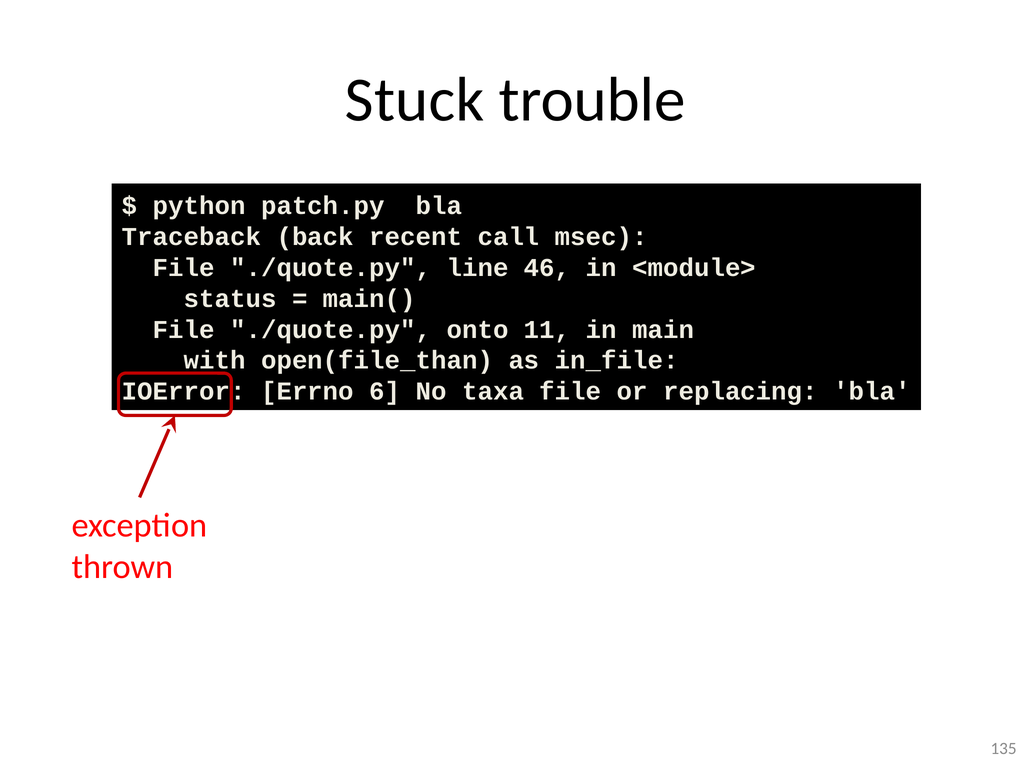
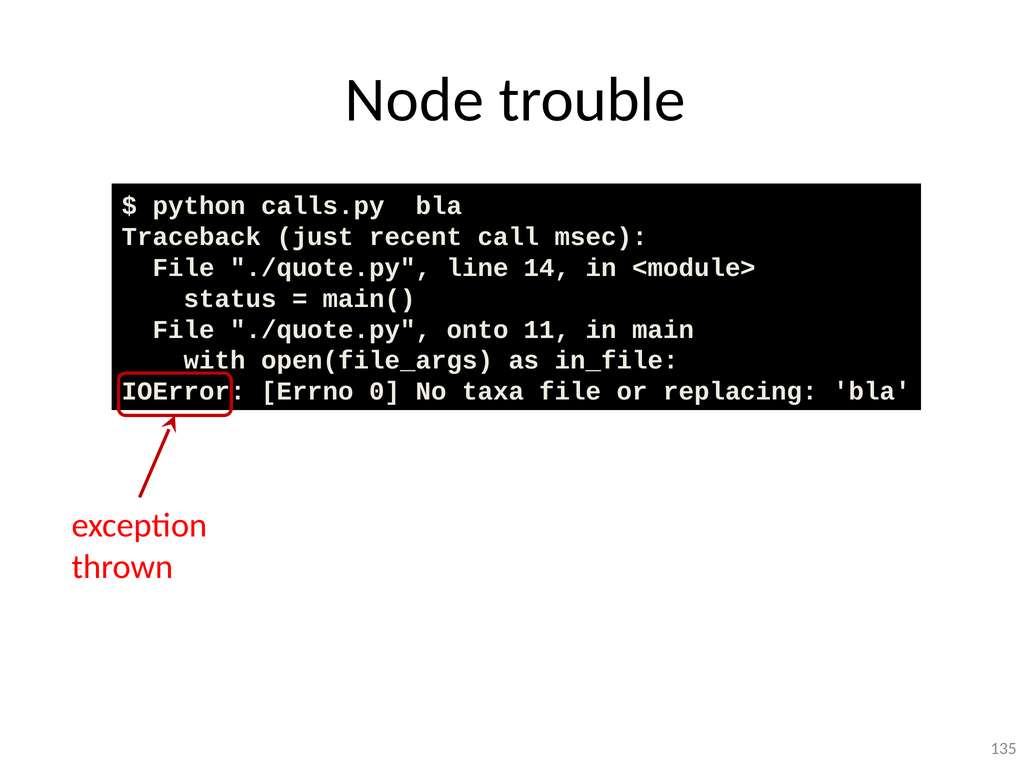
Stuck: Stuck -> Node (414, 100)
patch.py: patch.py -> calls.py (323, 206)
back: back -> just (315, 237)
46: 46 -> 14 (547, 268)
open(file_than: open(file_than -> open(file_args (377, 361)
6: 6 -> 0 (385, 392)
